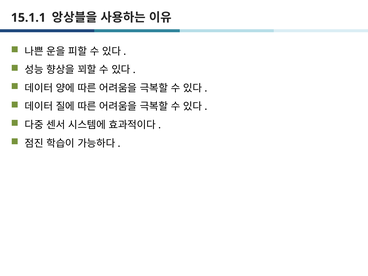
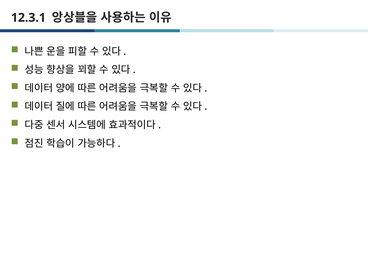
15.1.1: 15.1.1 -> 12.3.1 (28, 18)
